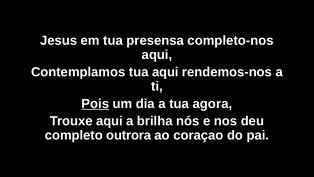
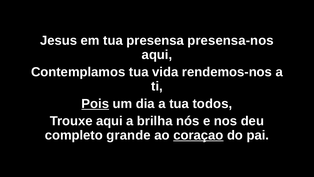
completo-nos: completo-nos -> presensa-nos (231, 40)
tua aqui: aqui -> vida (165, 72)
agora: agora -> todos (212, 104)
outrora: outrora -> grande (129, 135)
coraçao underline: none -> present (198, 135)
